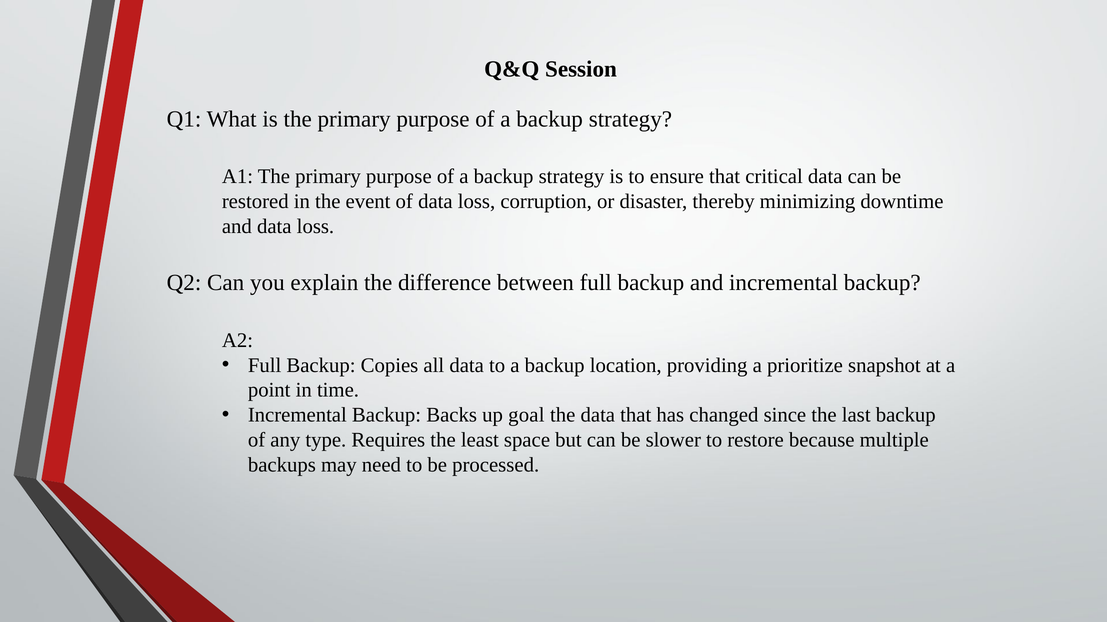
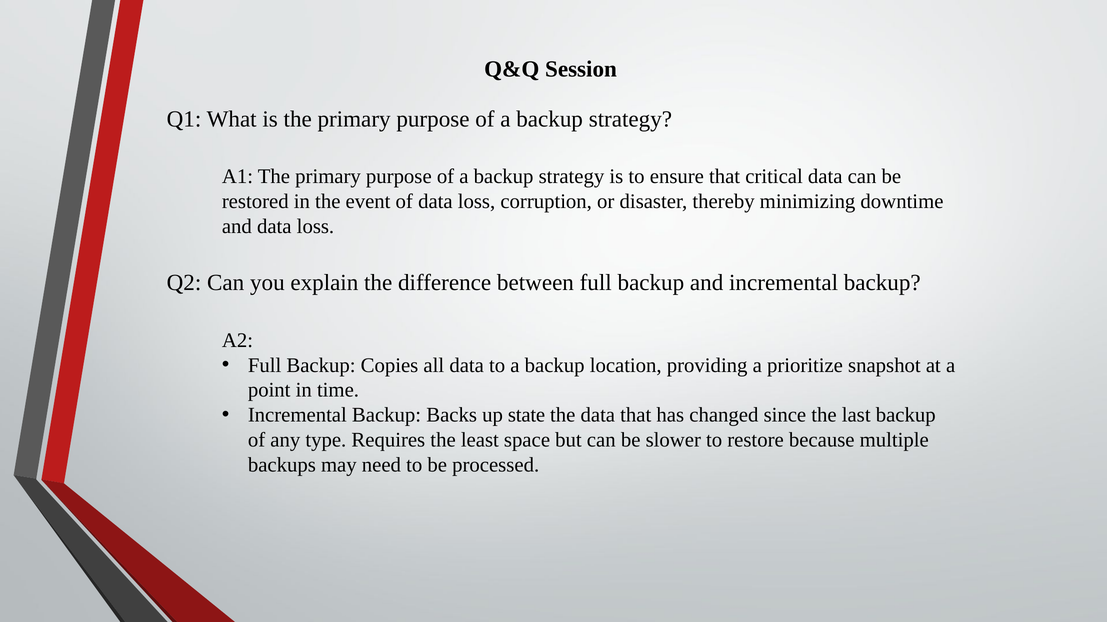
goal: goal -> state (527, 415)
